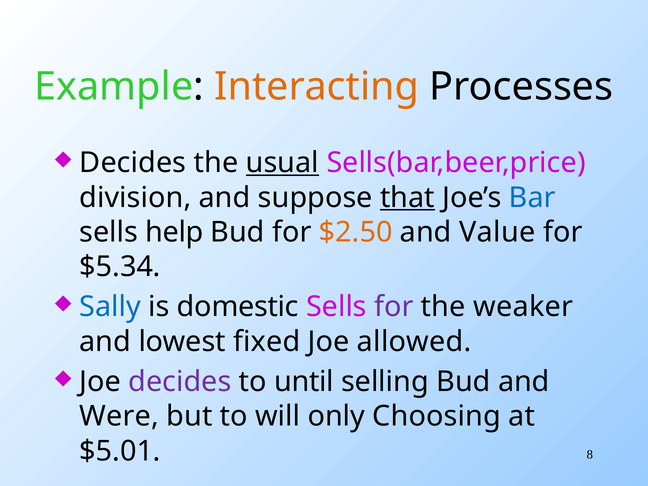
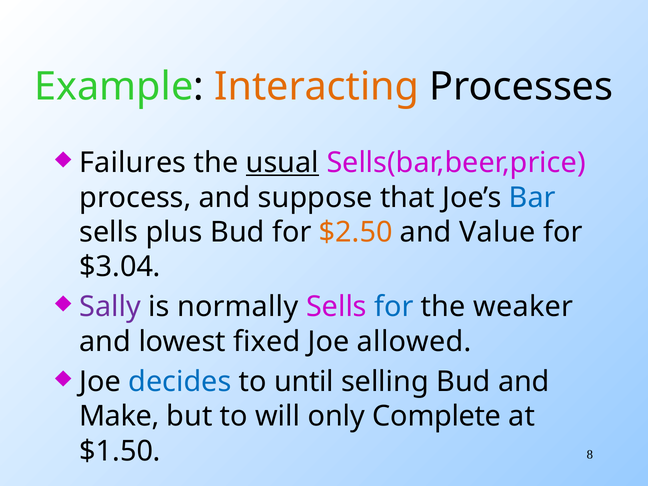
Decides: Decides -> Failures (133, 163)
division: division -> process (135, 197)
that underline: present -> none (407, 197)
help: help -> plus (174, 232)
$5.34: $5.34 -> $3.04 (120, 267)
Sally colour: blue -> purple (110, 307)
domestic: domestic -> normally (238, 307)
for colour: purple -> blue (394, 307)
decides colour: purple -> blue (180, 382)
Were: Were -> Make (119, 416)
Choosing: Choosing -> Complete (437, 416)
$5.01: $5.01 -> $1.50 (120, 451)
